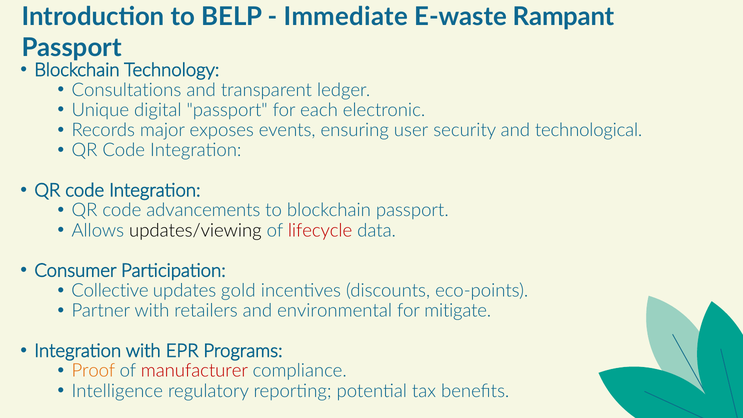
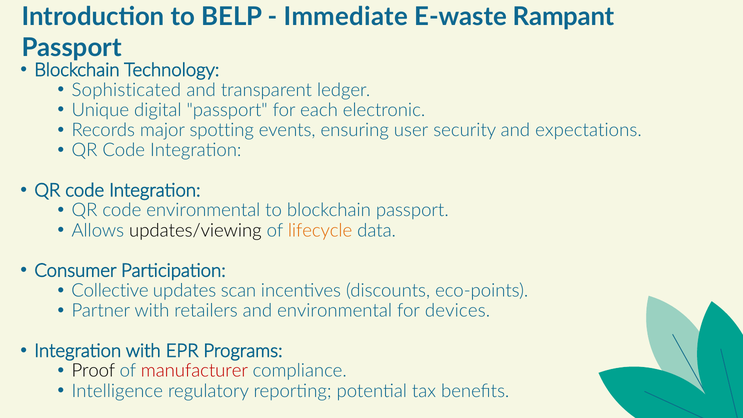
Consultations: Consultations -> Sophisticated (126, 90)
exposes: exposes -> spotting (222, 130)
technological: technological -> expectations (588, 130)
code advancements: advancements -> environmental (203, 210)
lifecycle colour: red -> orange (320, 230)
gold: gold -> scan (239, 291)
mitigate: mitigate -> devices (458, 311)
Proof colour: orange -> black (93, 371)
